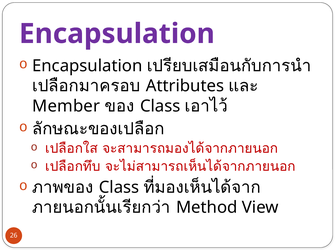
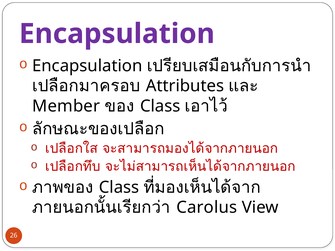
Method: Method -> Carolus (207, 208)
